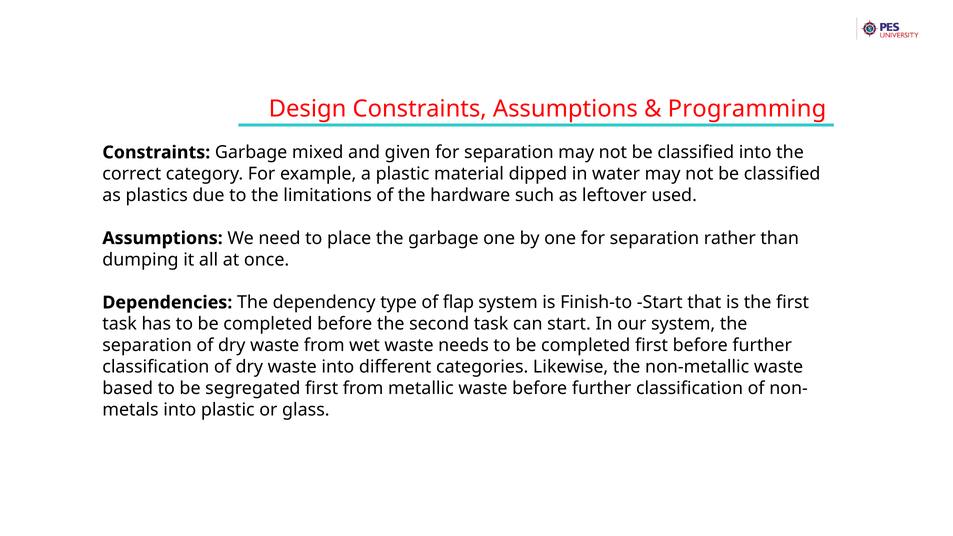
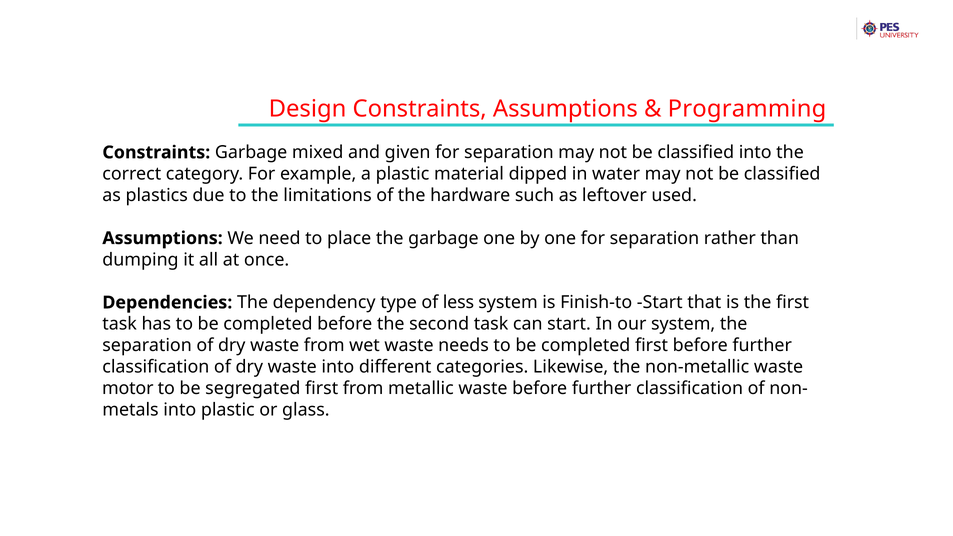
flap: flap -> less (458, 303)
based: based -> motor (128, 388)
